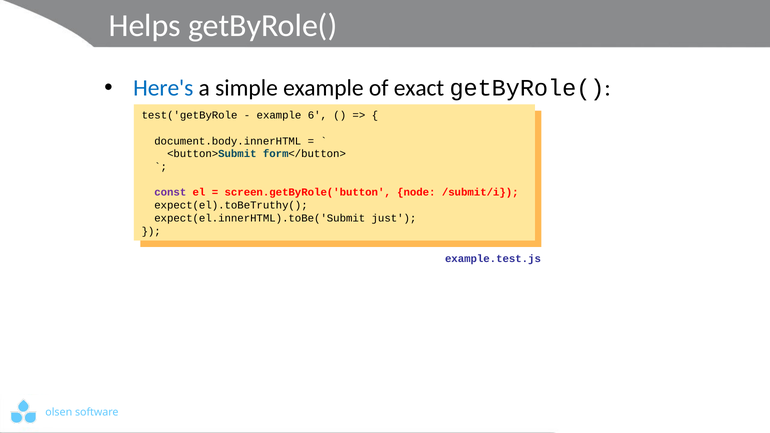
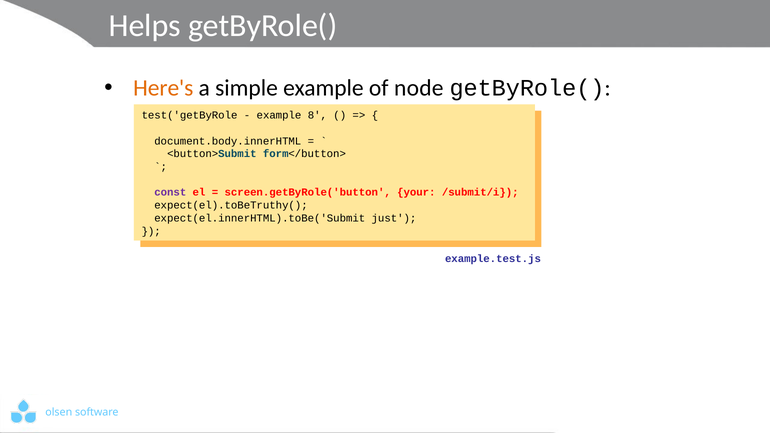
Here's colour: blue -> orange (163, 88)
exact: exact -> node (419, 88)
6: 6 -> 8 (317, 115)
node: node -> your (416, 192)
